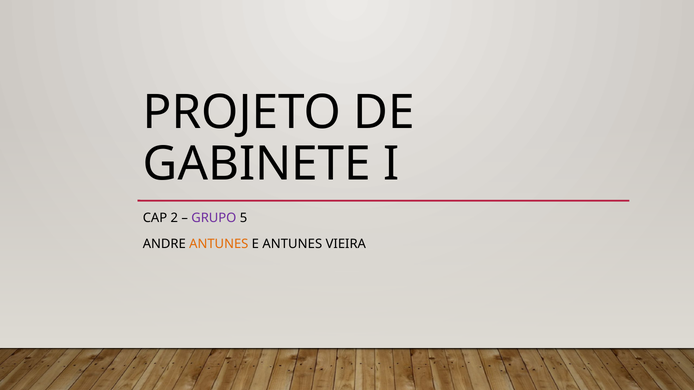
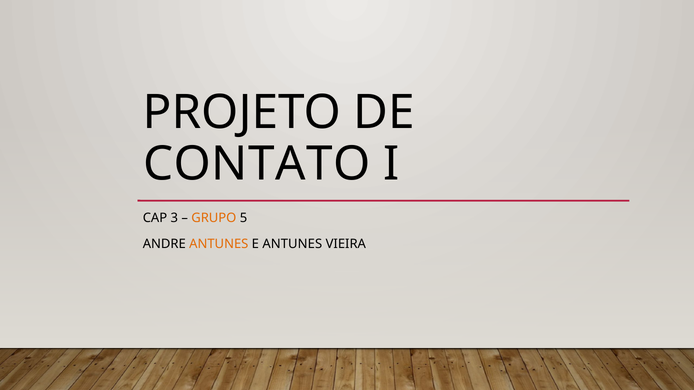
GABINETE: GABINETE -> CONTATO (257, 164)
2: 2 -> 3 (174, 218)
GRUPO colour: purple -> orange (214, 218)
